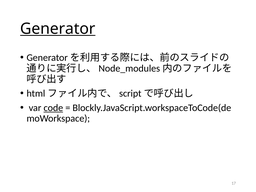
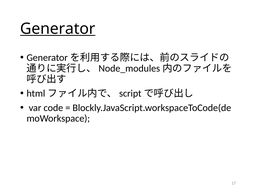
code underline: present -> none (53, 108)
